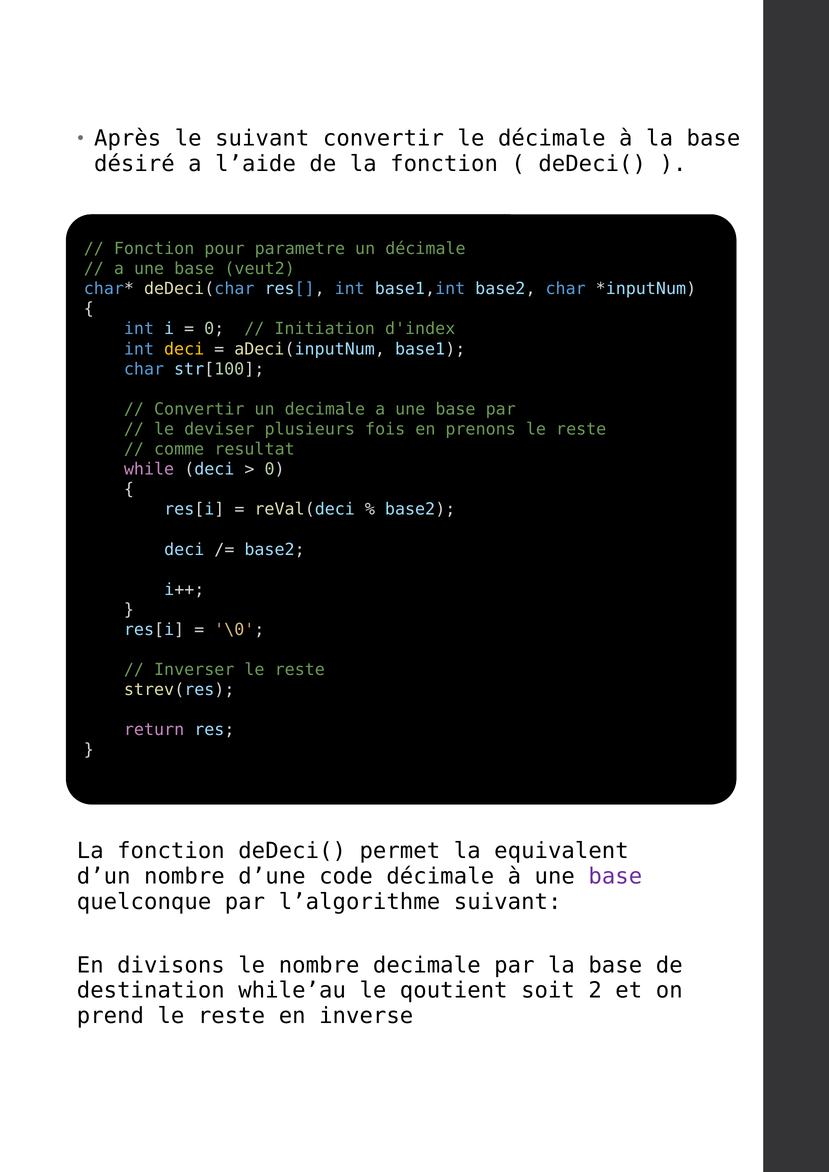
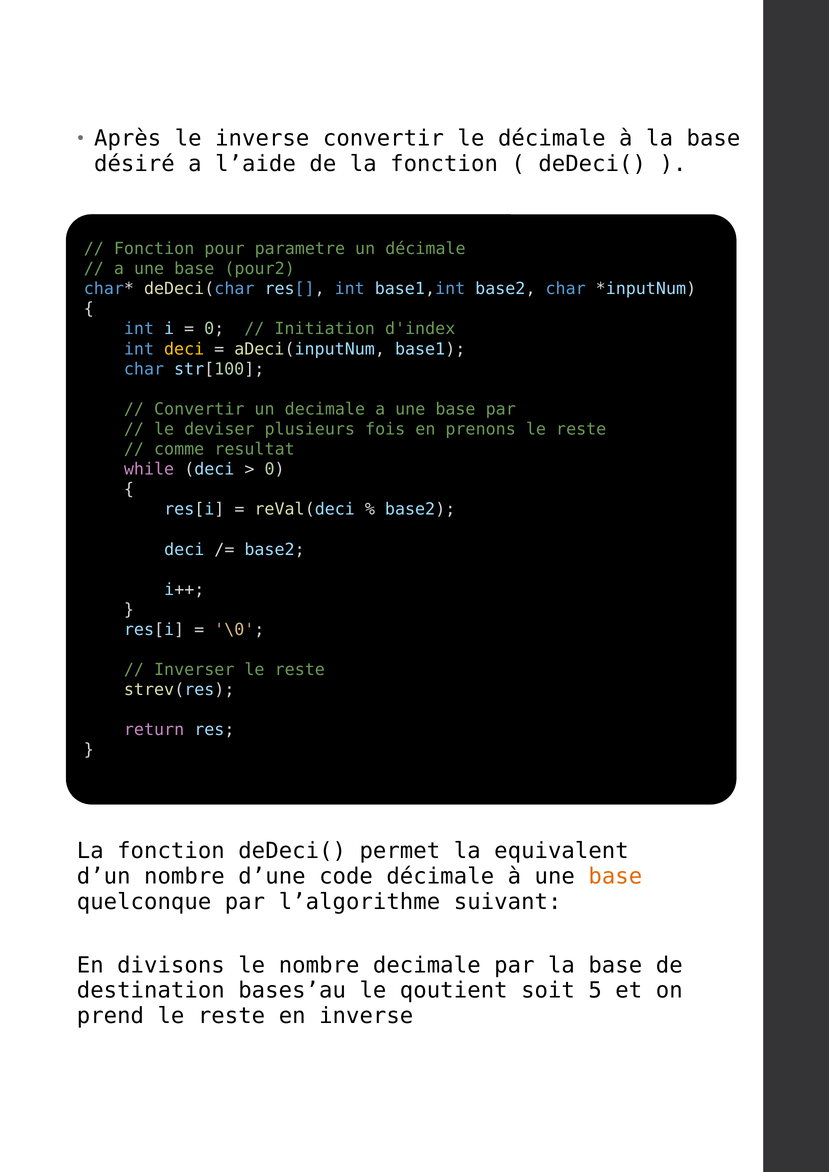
le suivant: suivant -> inverse (262, 139)
veut2: veut2 -> pour2 (260, 269)
base colour: purple -> orange (615, 877)
while’au: while’au -> bases’au (292, 991)
2: 2 -> 5 (595, 991)
